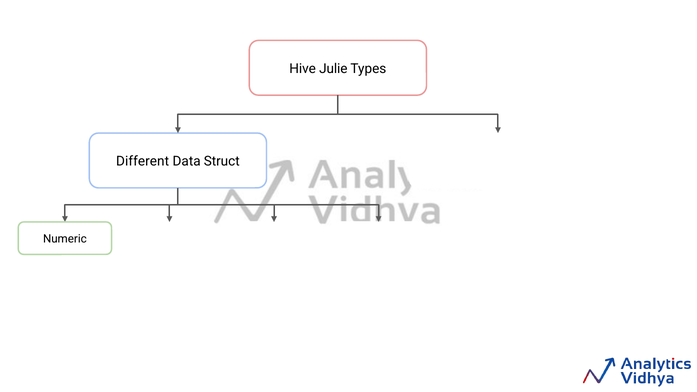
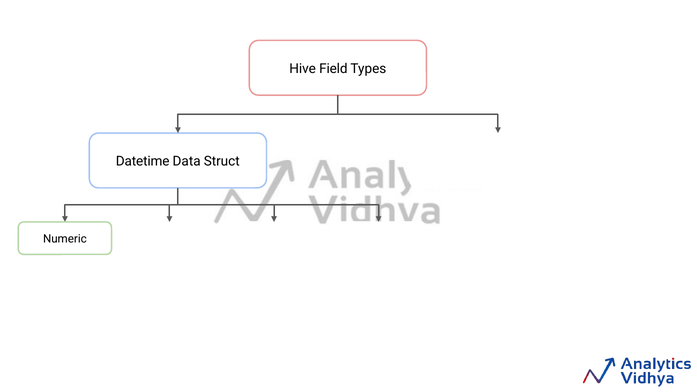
Julie: Julie -> Field (333, 69)
Different: Different -> Datetime (143, 161)
